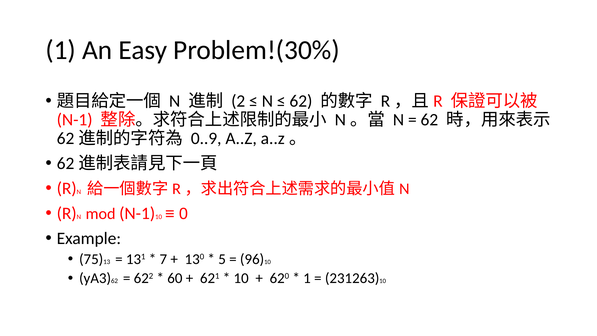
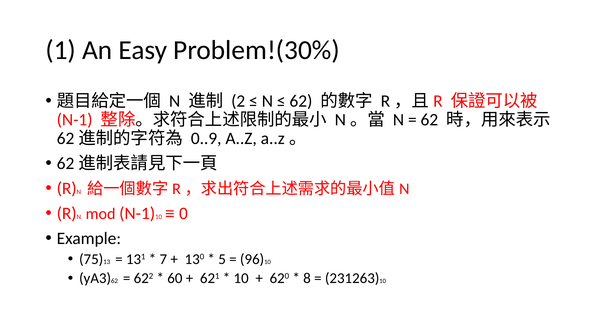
1: 1 -> 8 (307, 278)
